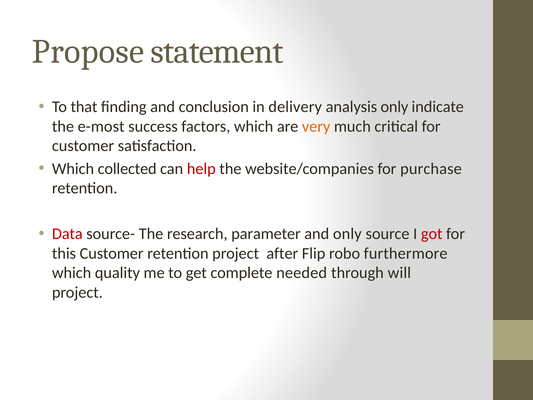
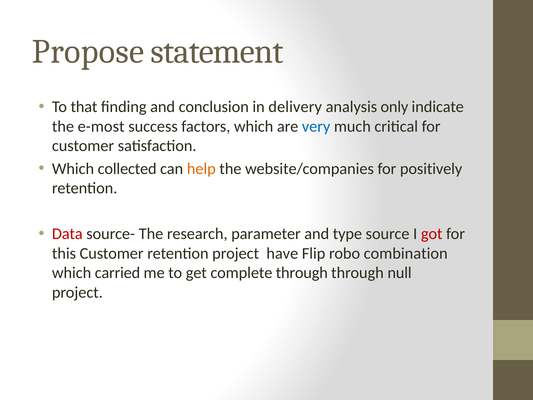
very colour: orange -> blue (316, 126)
help colour: red -> orange (201, 169)
purchase: purchase -> positively (431, 169)
and only: only -> type (347, 234)
after: after -> have (282, 253)
furthermore: furthermore -> combination (406, 253)
quality: quality -> carried (117, 273)
complete needed: needed -> through (302, 273)
will: will -> null (400, 273)
